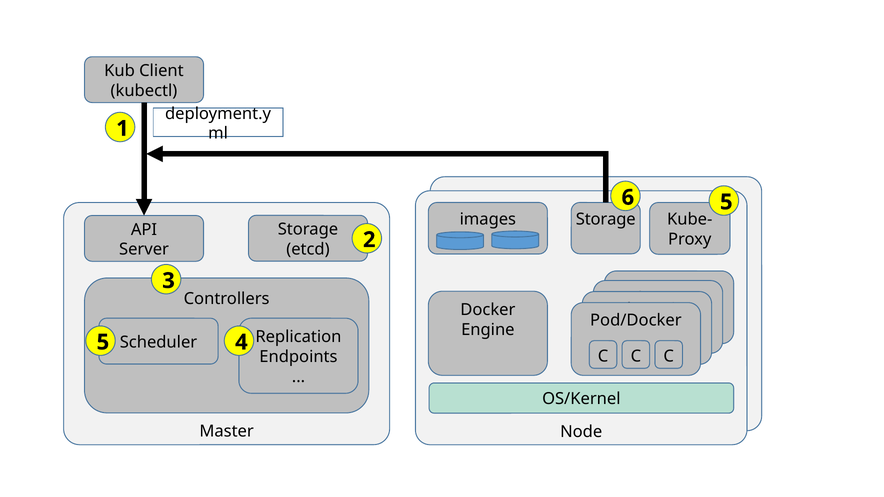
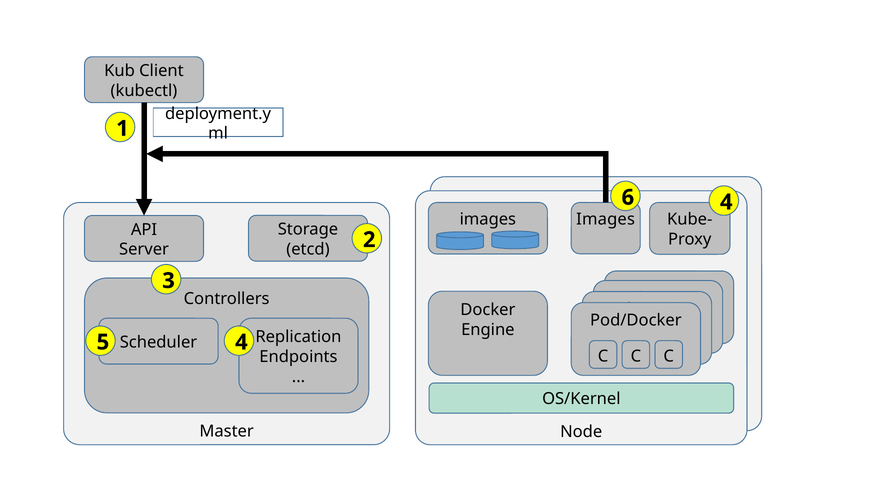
6 5: 5 -> 4 (726, 202)
images Storage: Storage -> Images (606, 219)
